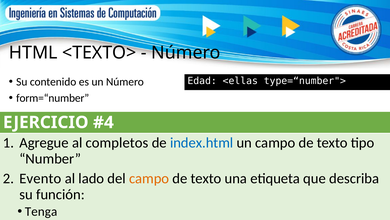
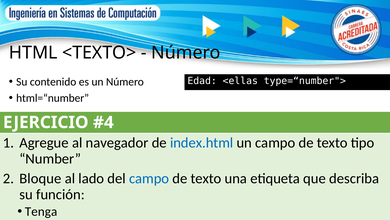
form=“number: form=“number -> html=“number (53, 98)
completos: completos -> navegador (117, 142)
Evento: Evento -> Bloque (40, 178)
campo colour: orange -> blue (149, 178)
